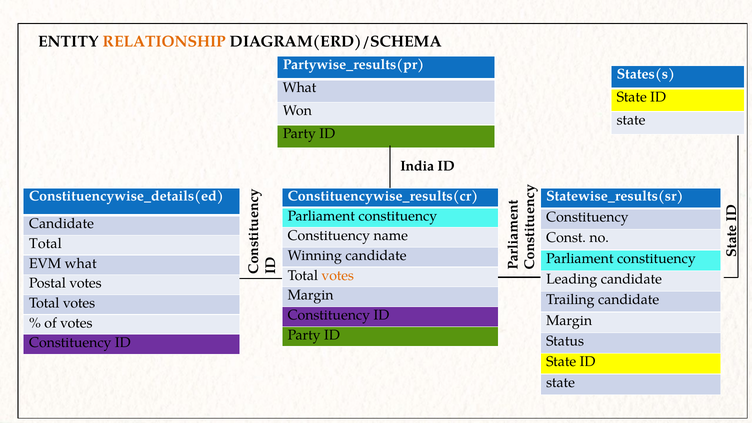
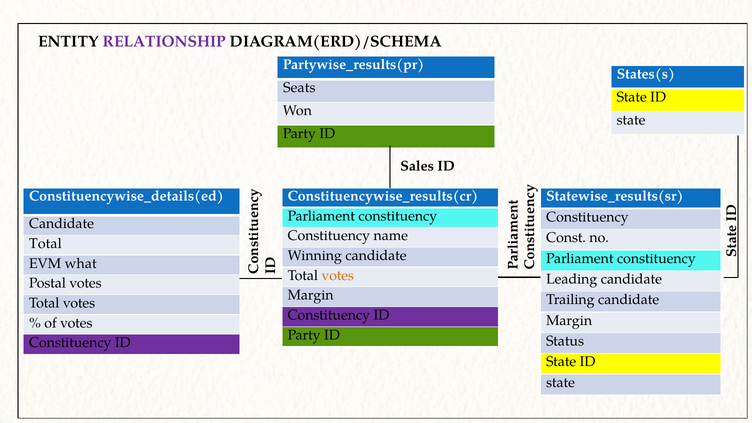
RELATIONSHIP colour: orange -> purple (164, 41)
What: What -> Seats (299, 88)
India: India -> Sales (417, 166)
